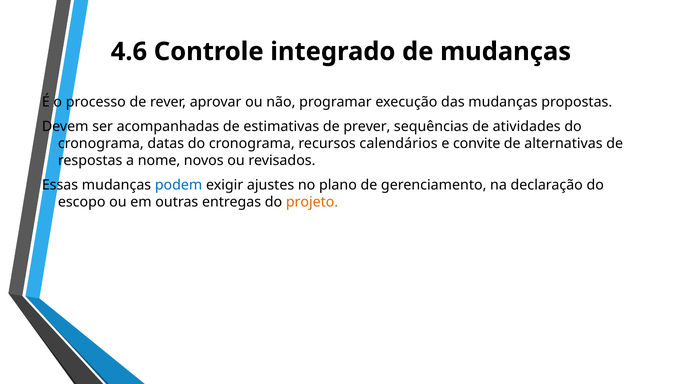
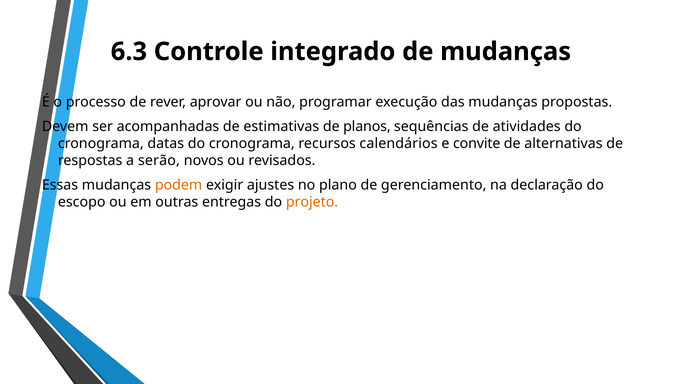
4.6: 4.6 -> 6.3 (129, 52)
prever: prever -> planos (367, 126)
nome: nome -> serão (159, 161)
podem colour: blue -> orange (179, 185)
